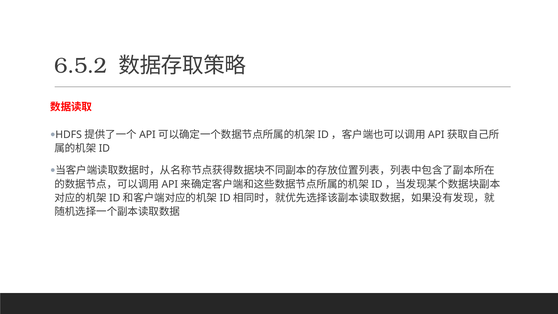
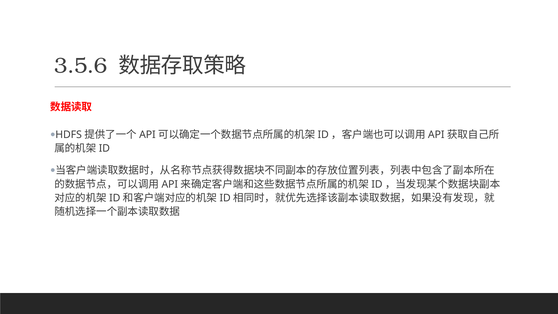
6.5.2: 6.5.2 -> 3.5.6 (81, 66)
